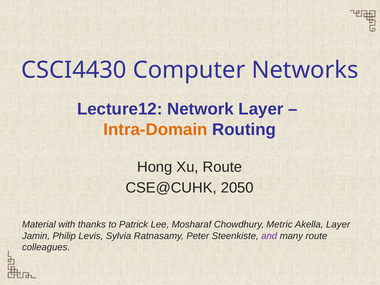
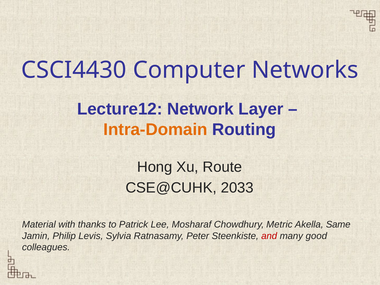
2050: 2050 -> 2033 (237, 188)
Akella Layer: Layer -> Same (338, 225)
and colour: purple -> red (269, 236)
many route: route -> good (316, 236)
